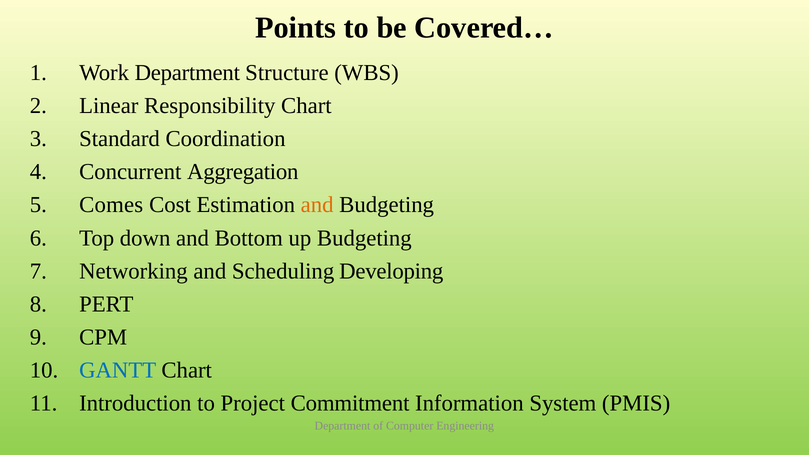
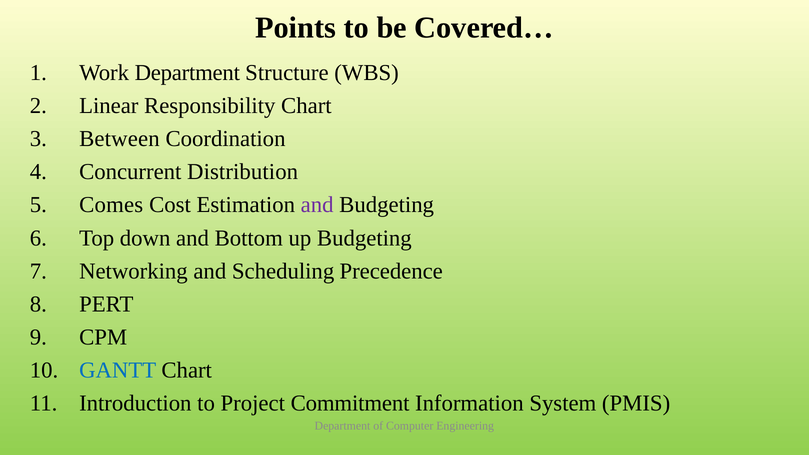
Standard: Standard -> Between (119, 139)
Aggregation: Aggregation -> Distribution (243, 172)
and colour: orange -> purple (317, 205)
Developing: Developing -> Precedence (391, 271)
